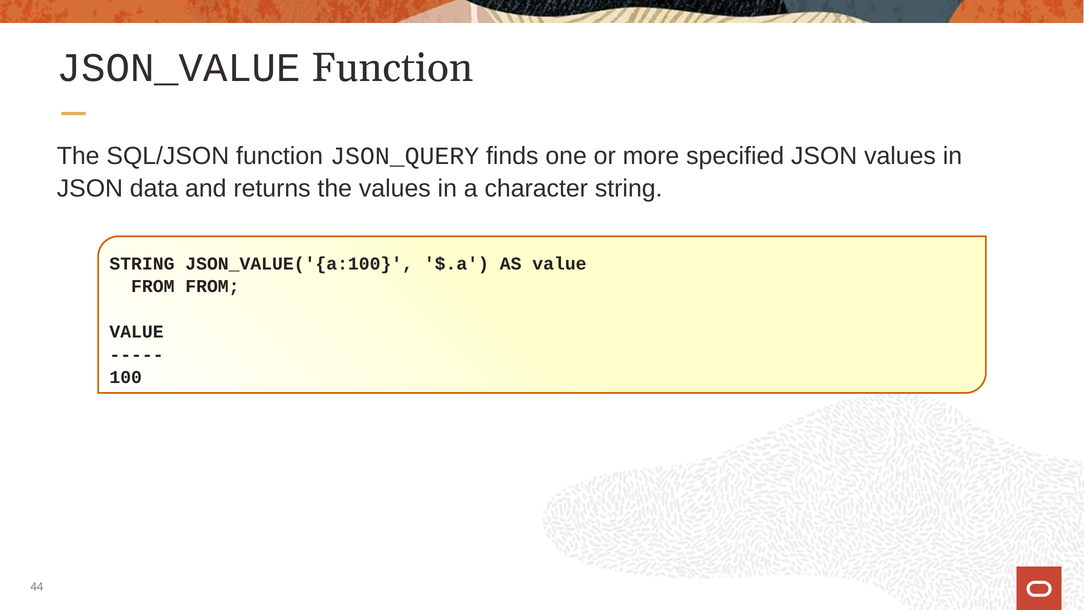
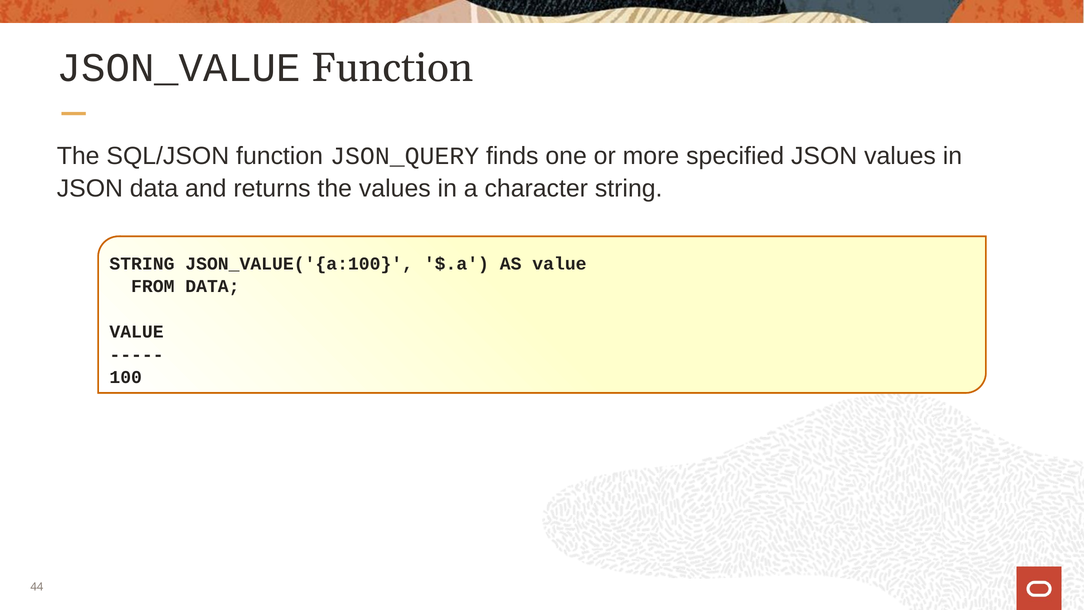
FROM FROM: FROM -> DATA (212, 286)
